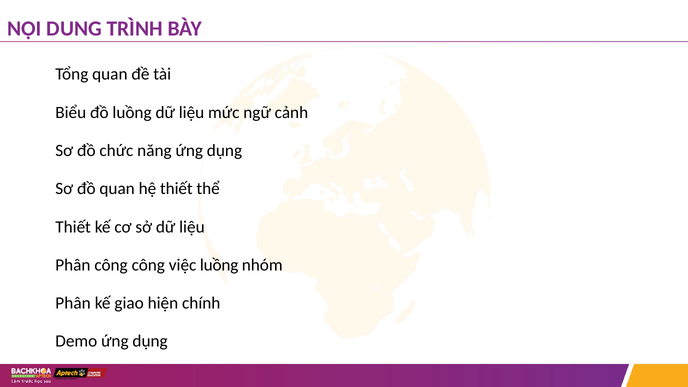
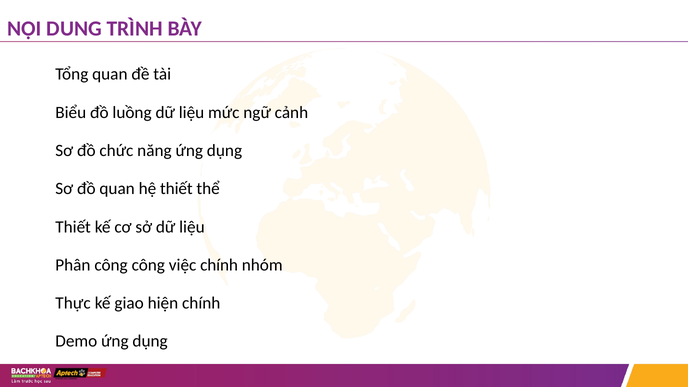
việc luồng: luồng -> chính (219, 265)
Phân: Phân -> Thực (73, 303)
